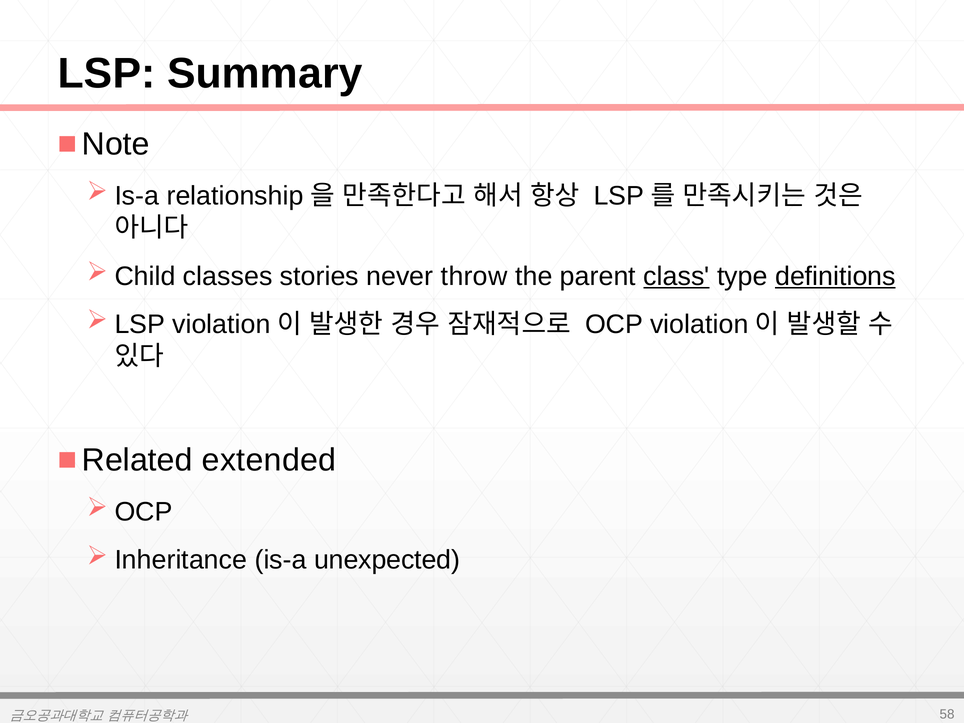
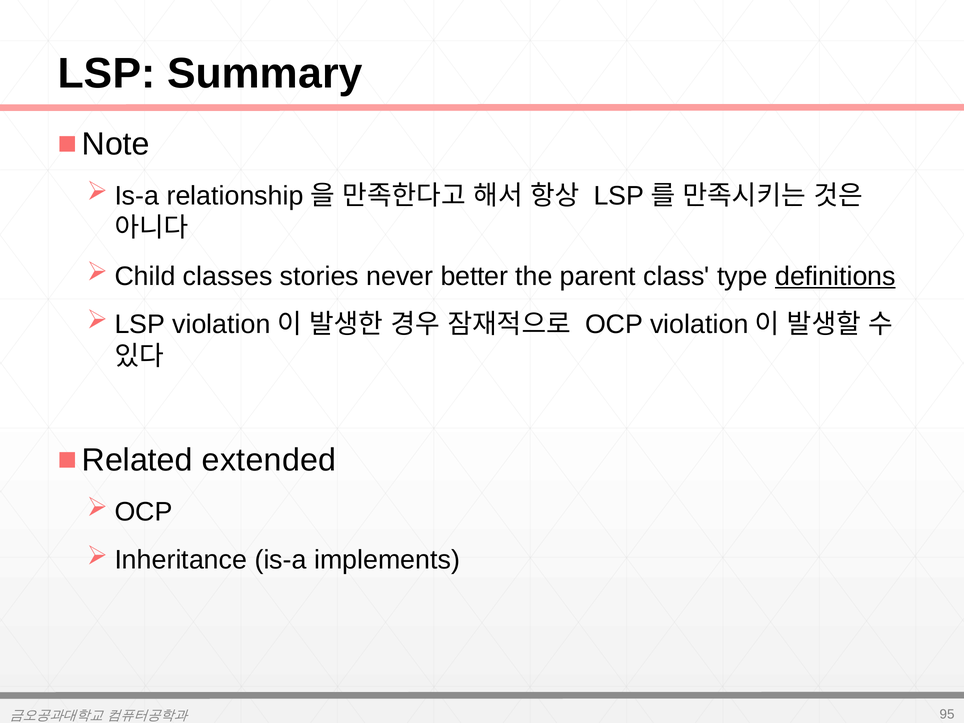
throw: throw -> better (474, 276)
class underline: present -> none (676, 276)
unexpected: unexpected -> implements (387, 560)
58: 58 -> 95 (947, 714)
